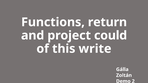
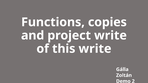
return: return -> copies (107, 22)
project could: could -> write (110, 36)
